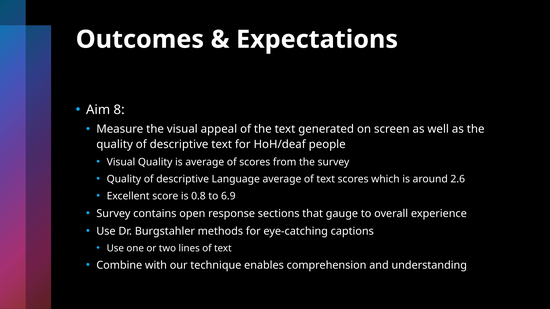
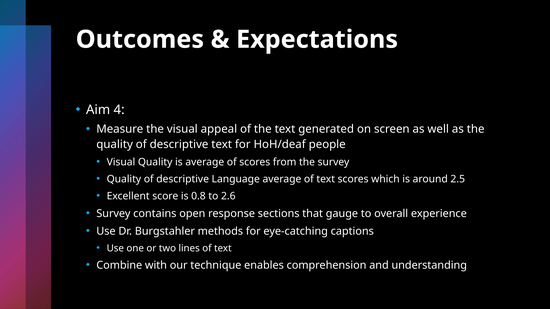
8: 8 -> 4 (119, 110)
2.6: 2.6 -> 2.5 (458, 179)
6.9: 6.9 -> 2.6 (228, 196)
